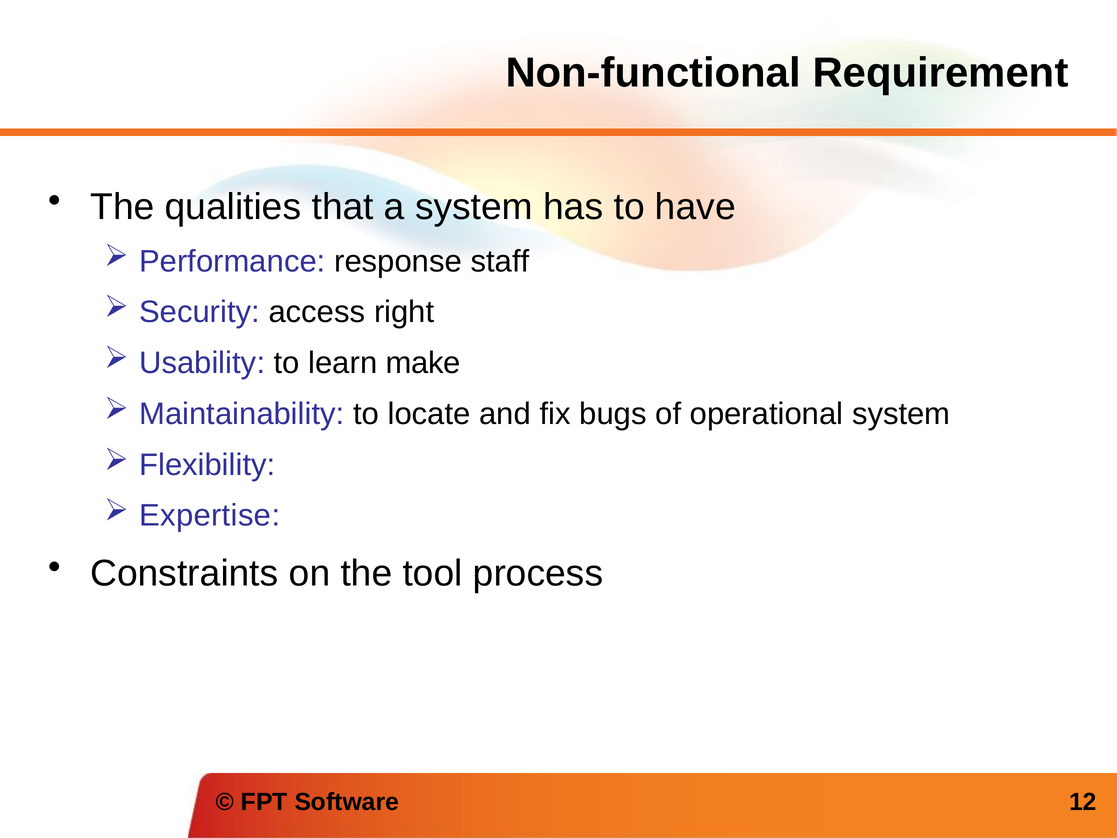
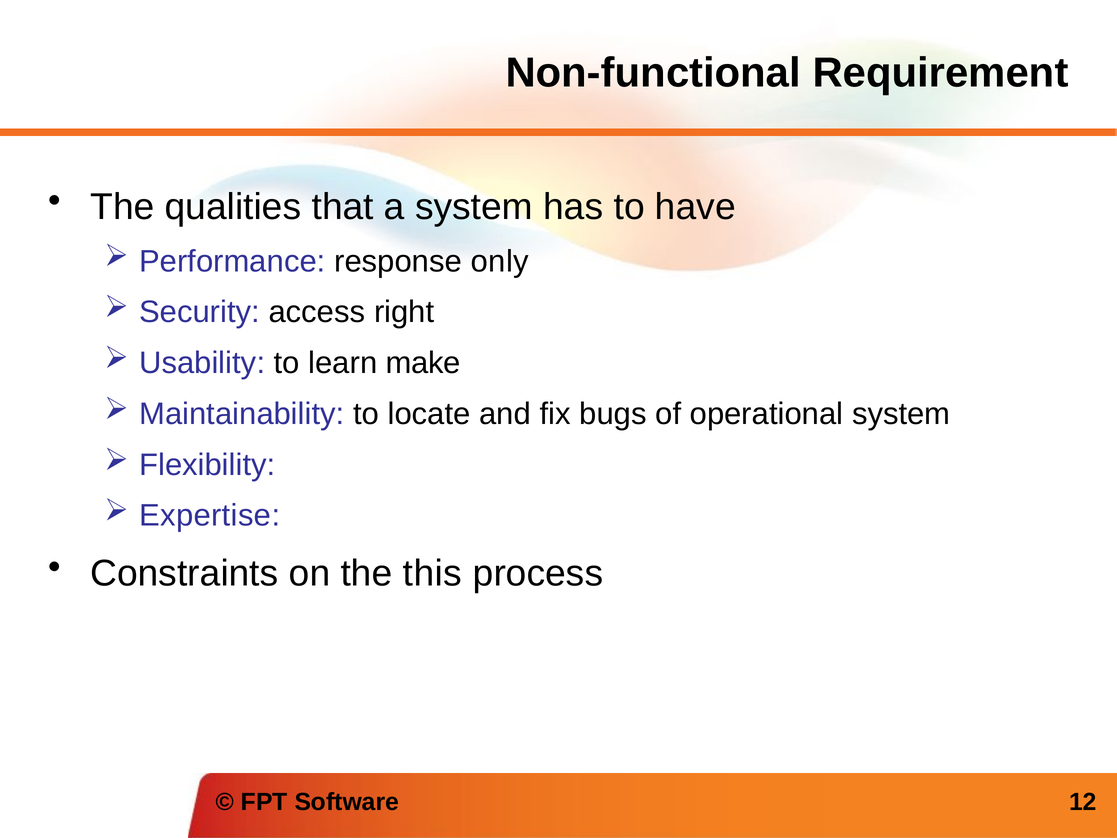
staff: staff -> only (500, 261)
tool: tool -> this (432, 573)
